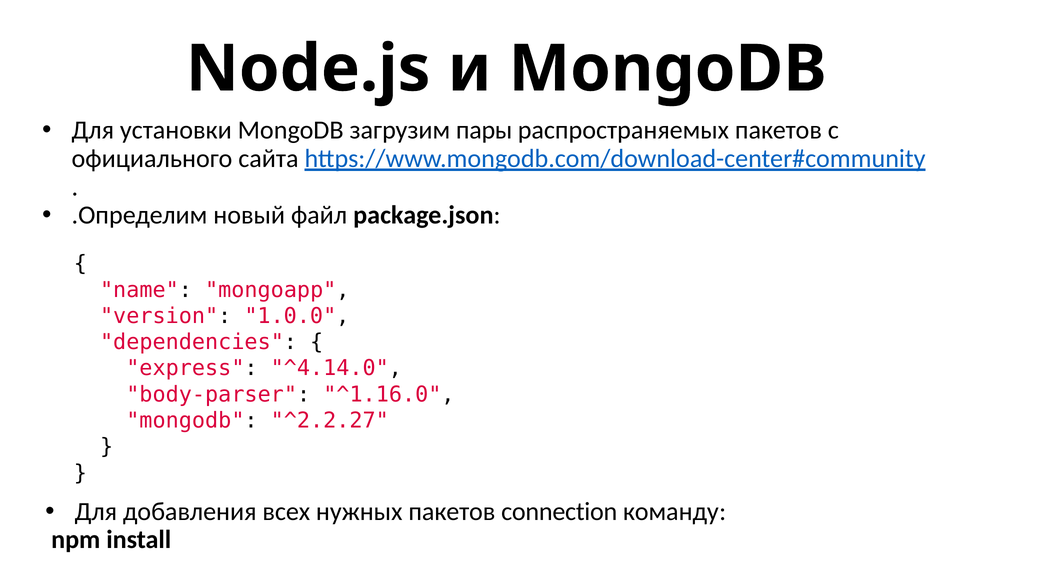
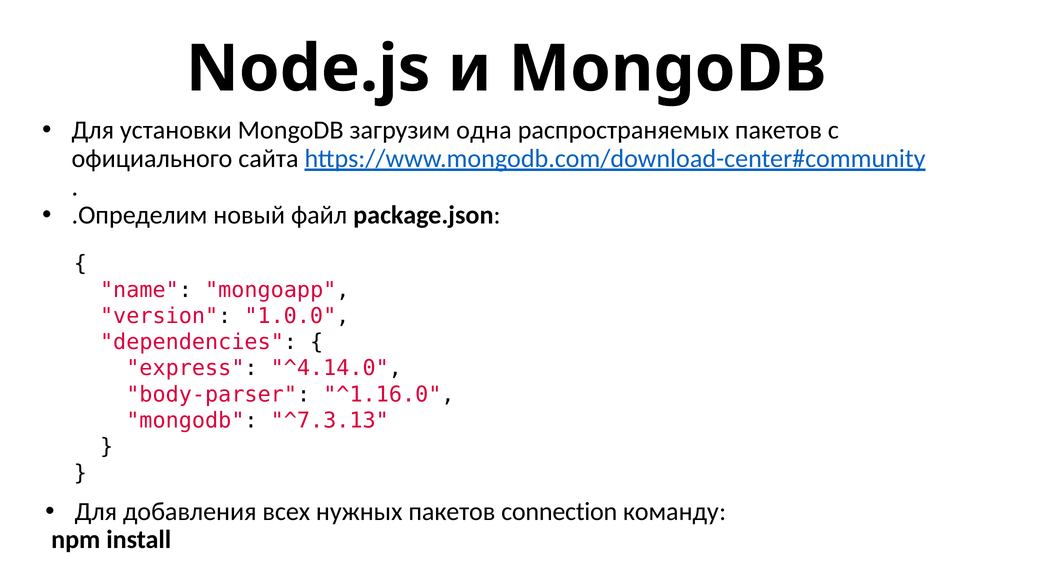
пары: пары -> одна (484, 130)
^2.2.27: ^2.2.27 -> ^7.3.13 (330, 420)
